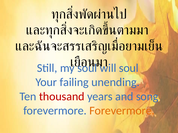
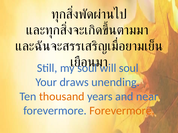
failing: failing -> draws (74, 83)
thousand colour: red -> orange (62, 97)
song: song -> near (147, 97)
